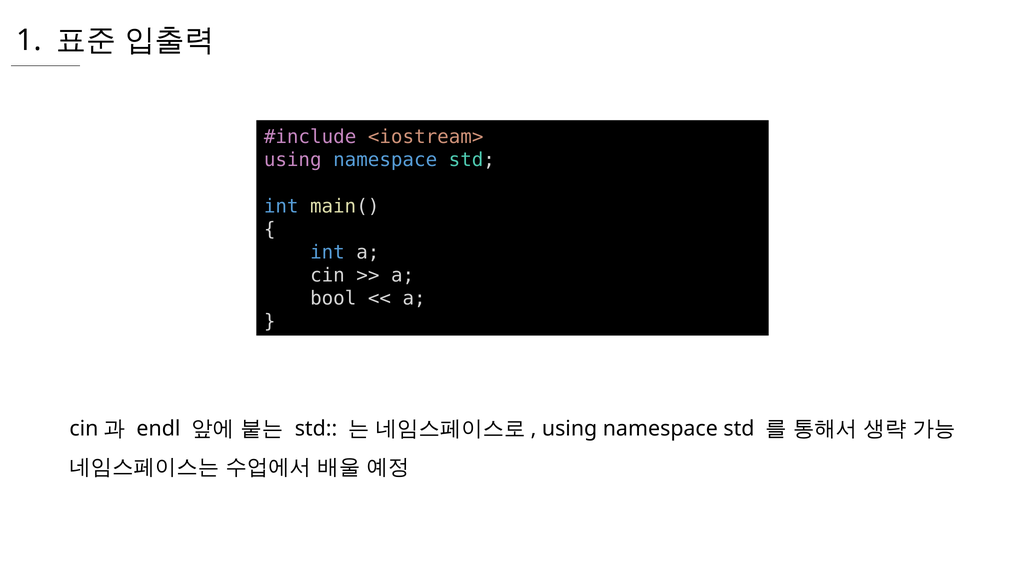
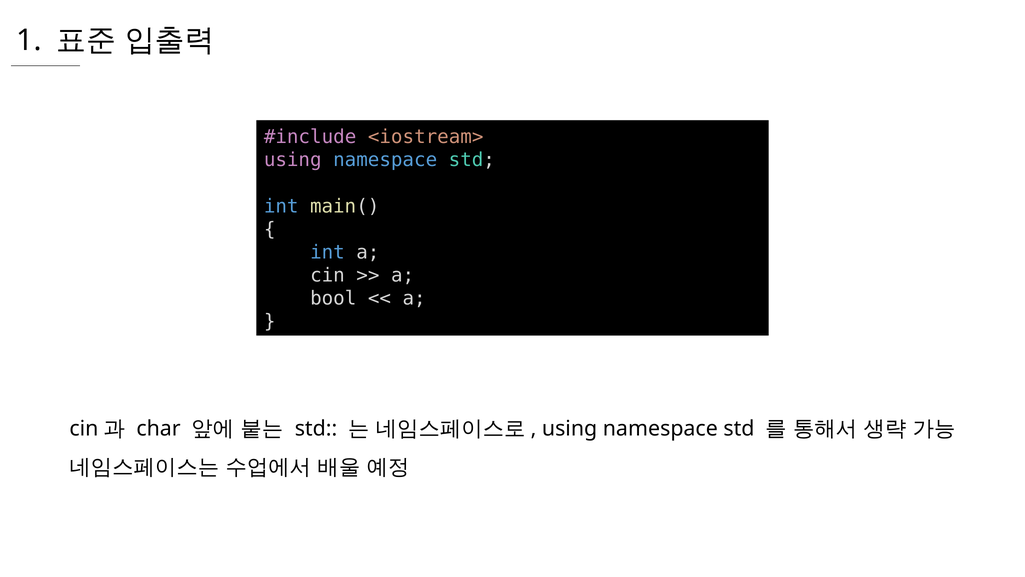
endl: endl -> char (159, 429)
